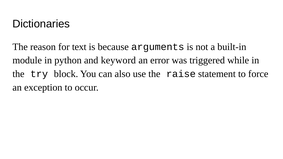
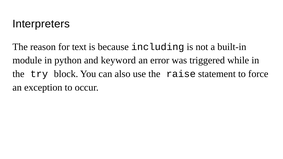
Dictionaries: Dictionaries -> Interpreters (41, 24)
arguments: arguments -> including (158, 47)
